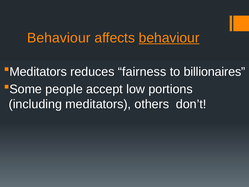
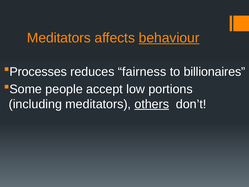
Behaviour: Behaviour -> Meditators (59, 38)
Meditators: Meditators -> Processes (38, 72)
others underline: none -> present (152, 104)
